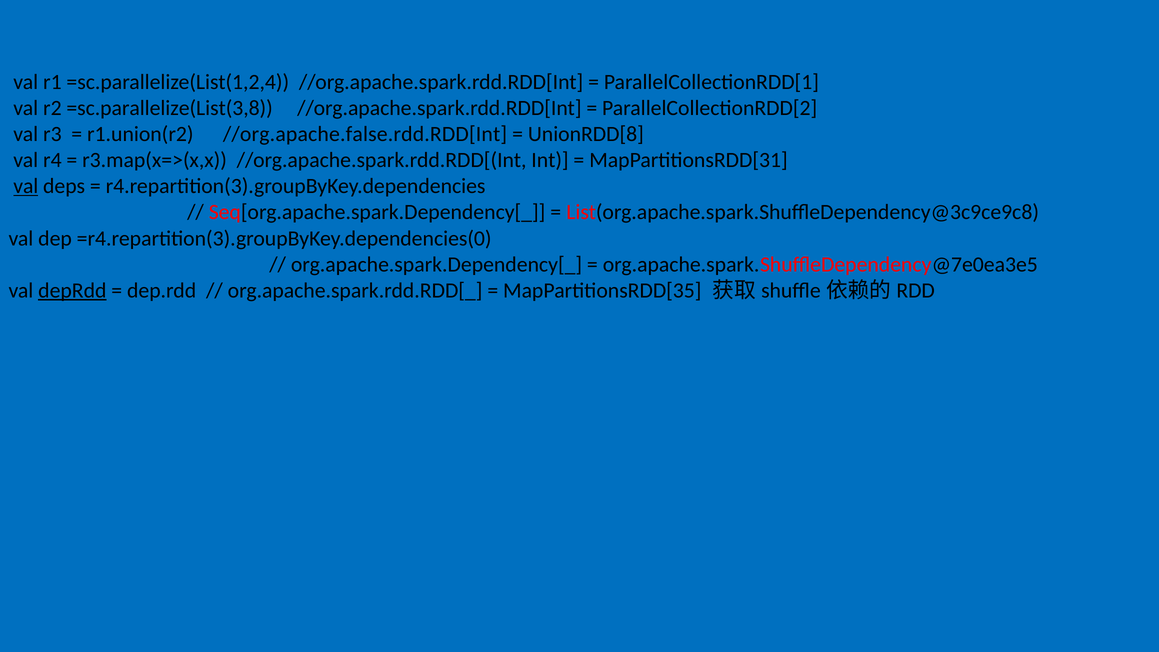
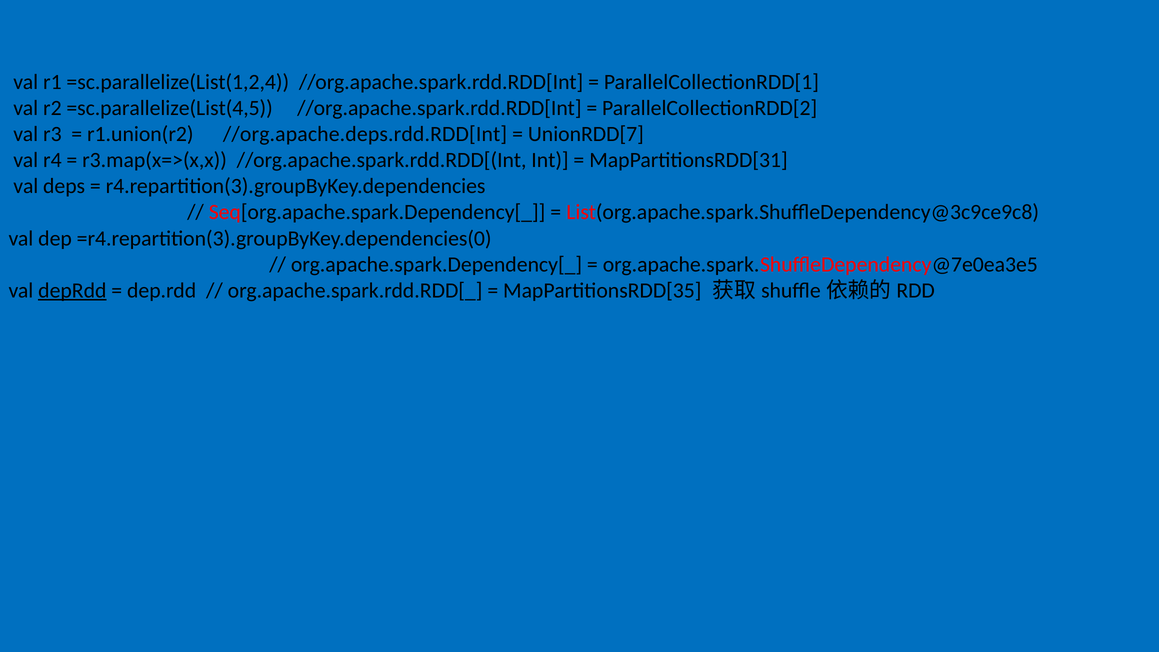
=sc.parallelize(List(3,8: =sc.parallelize(List(3,8 -> =sc.parallelize(List(4,5 (170, 108)
//org.apache.false.rdd.RDD[Int: //org.apache.false.rdd.RDD[Int -> //org.apache.deps.rdd.RDD[Int (365, 134)
UnionRDD[8: UnionRDD[8 -> UnionRDD[7 (586, 134)
val underline: present -> none (26, 186)
